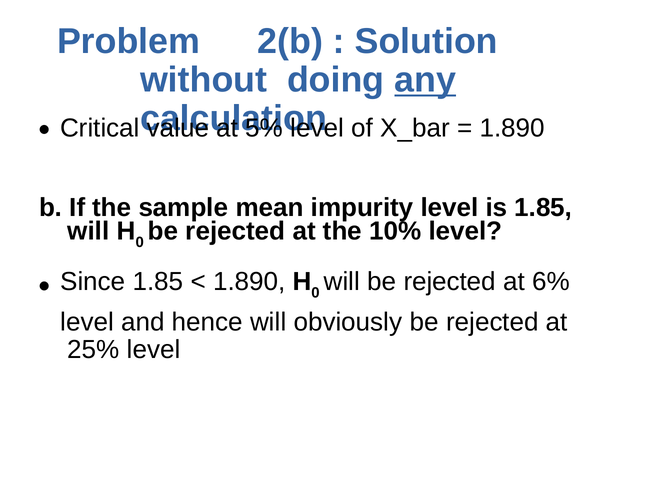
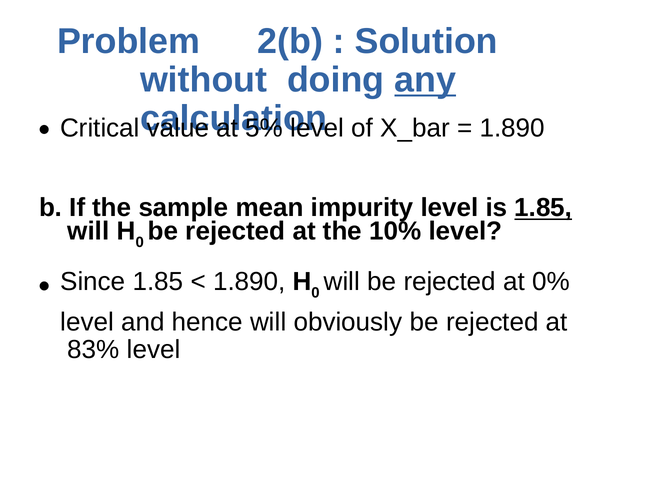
1.85 underline: none -> present (543, 208)
6%: 6% -> 0% (551, 281)
25%: 25% -> 83% (94, 350)
